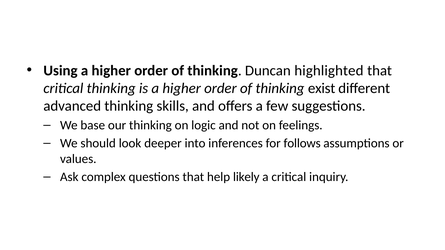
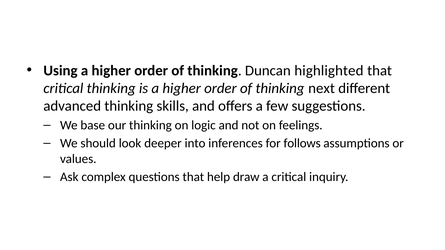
exist: exist -> next (322, 88)
likely: likely -> draw (246, 177)
